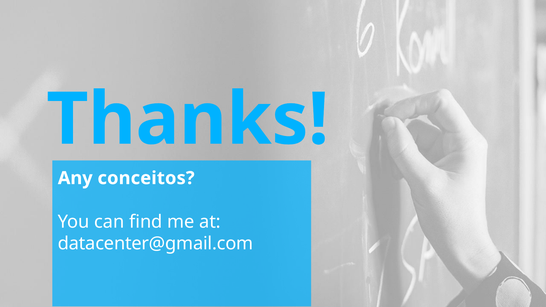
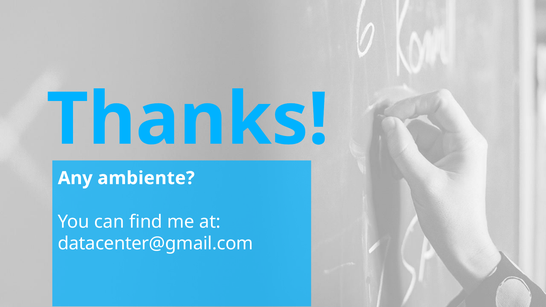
conceitos: conceitos -> ambiente (146, 178)
